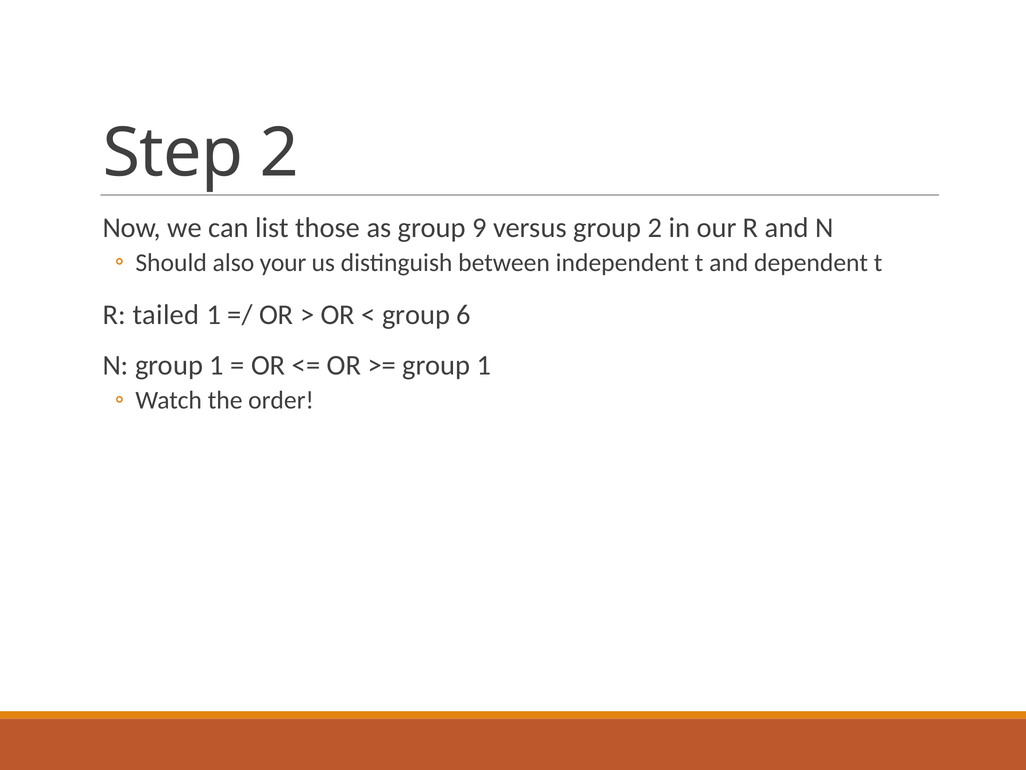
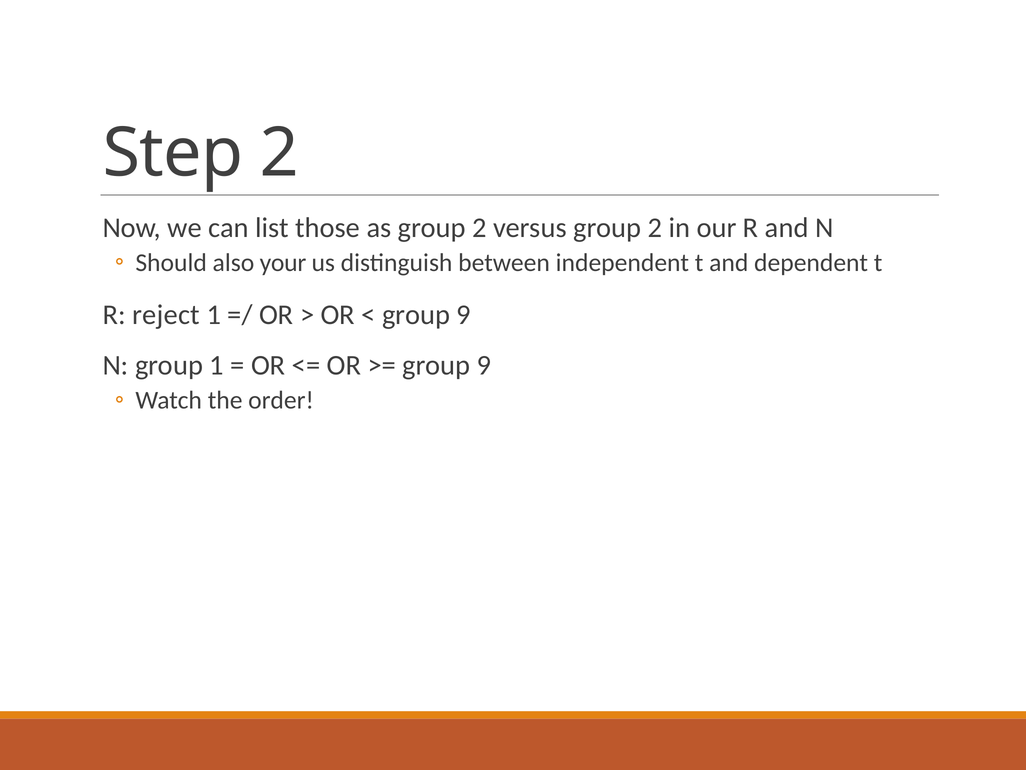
as group 9: 9 -> 2 (480, 227)
tailed: tailed -> reject (166, 314)
6: 6 -> 9 (464, 314)
1: 1 -> 9 (484, 365)
